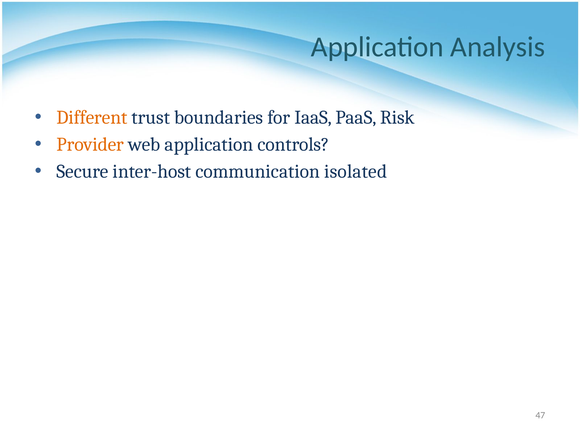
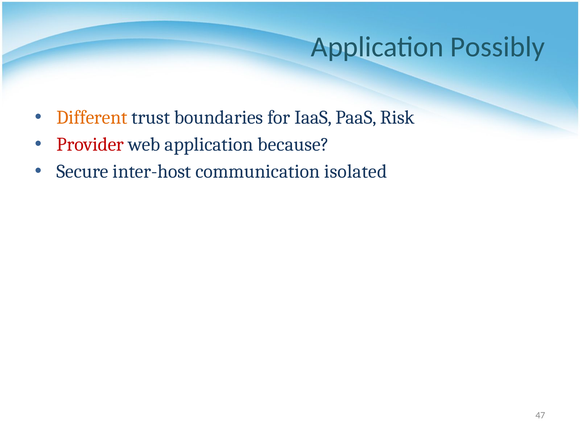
Analysis: Analysis -> Possibly (498, 47)
Provider colour: orange -> red (90, 144)
controls: controls -> because (293, 144)
